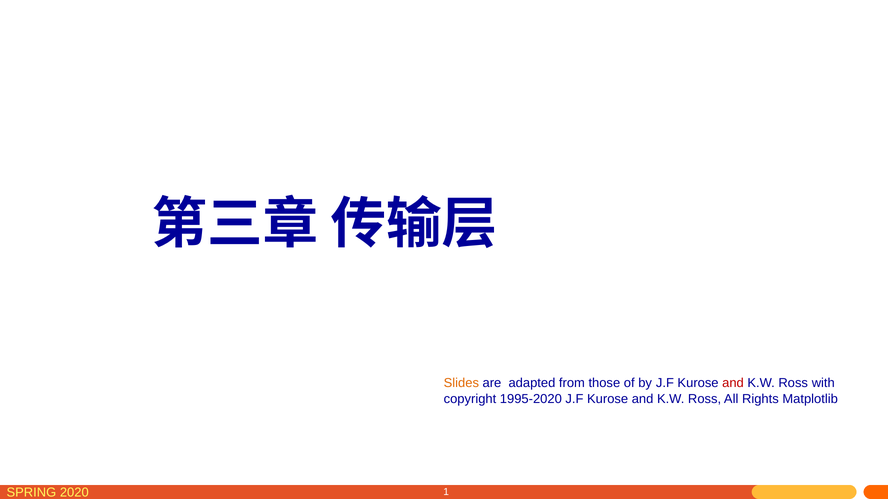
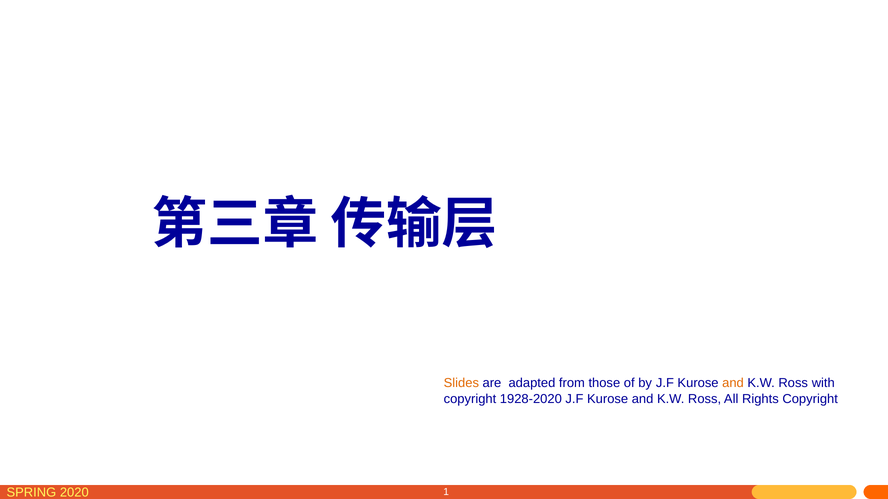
and colour: red -> orange (733, 384)
1995-2020: 1995-2020 -> 1928-2020 (531, 399)
Rights Matplotlib: Matplotlib -> Copyright (810, 399)
